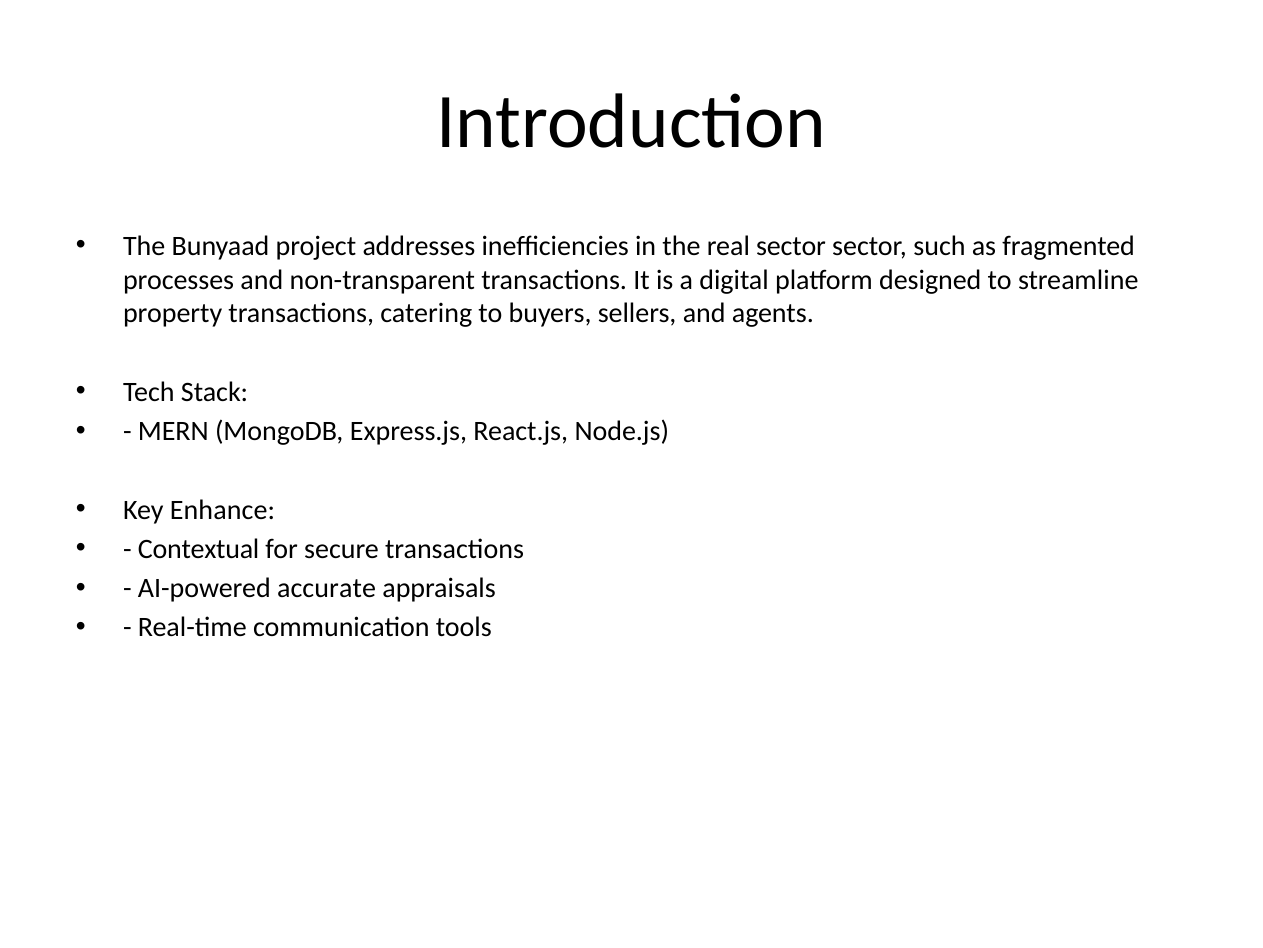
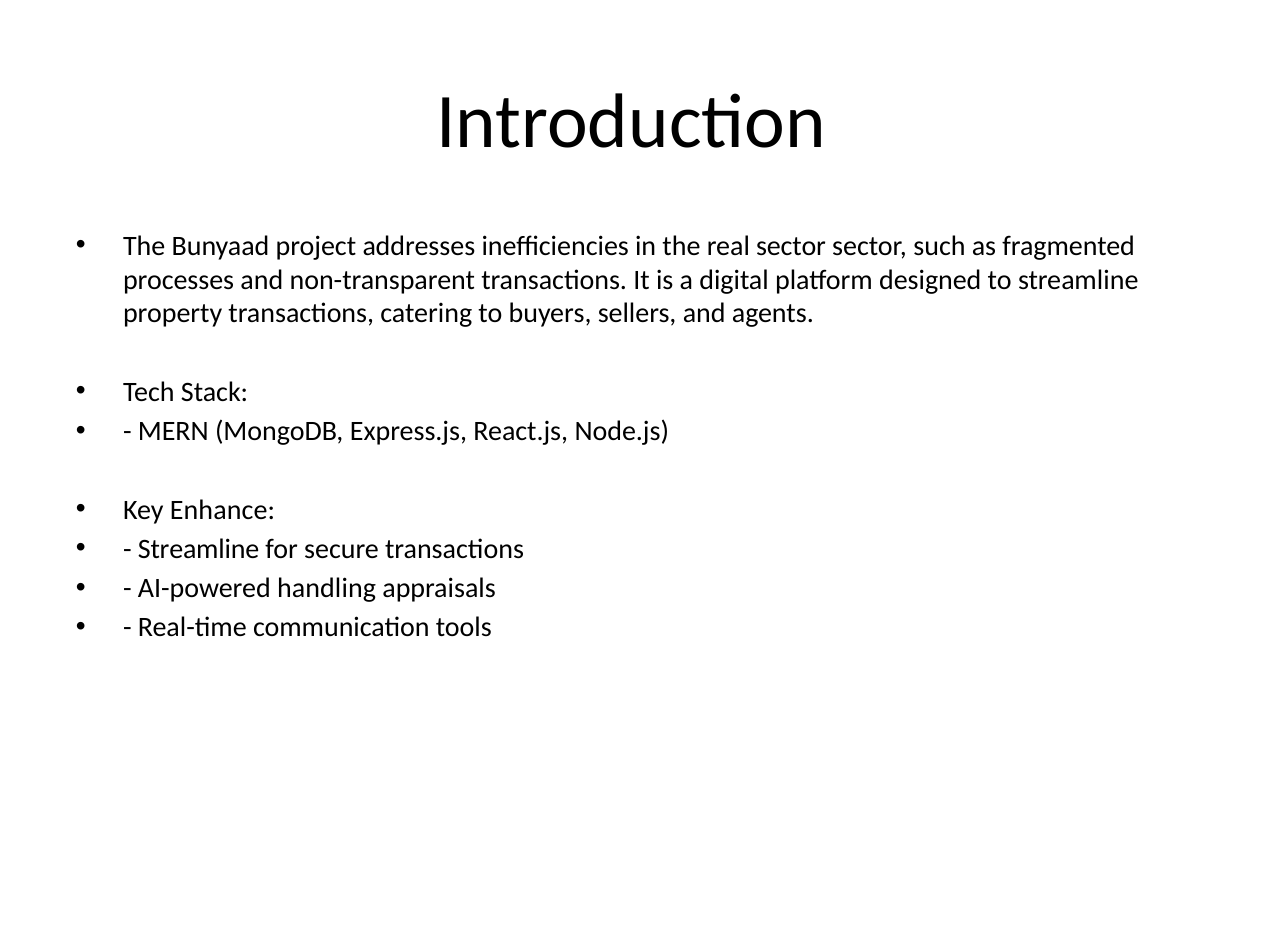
Contextual: Contextual -> Streamline (199, 549)
accurate: accurate -> handling (327, 588)
